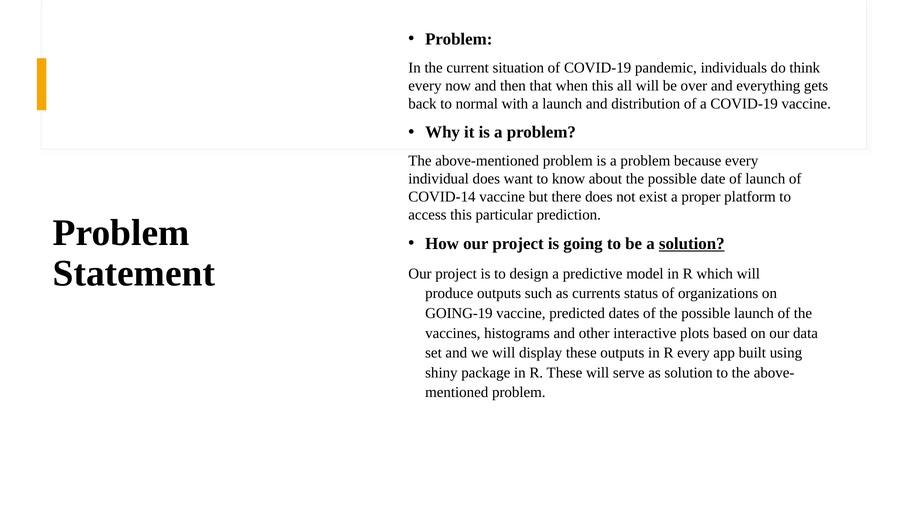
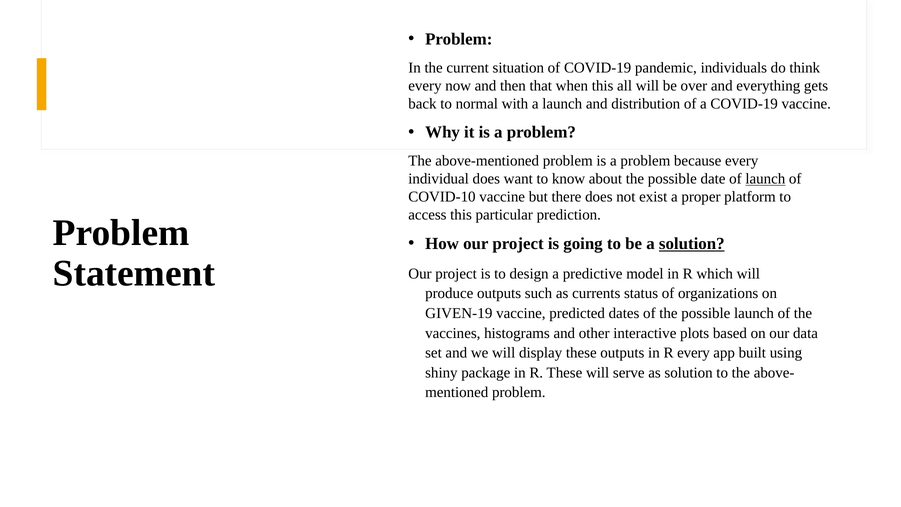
launch underline: none -> present (765, 179)
COVID-14: COVID-14 -> COVID-10 (442, 197)
GOING-19: GOING-19 -> GIVEN-19 (459, 313)
